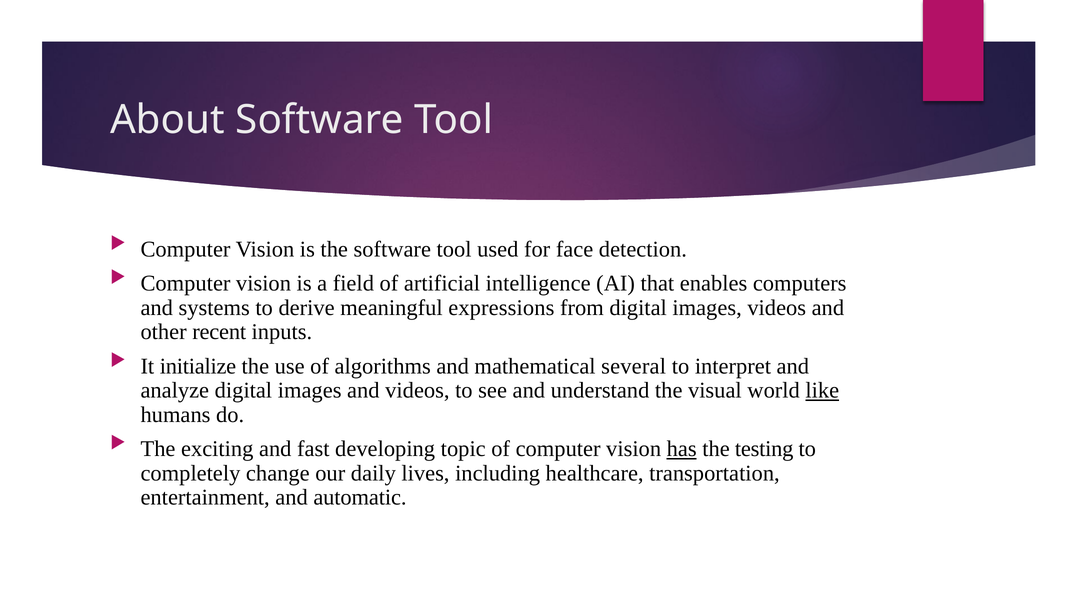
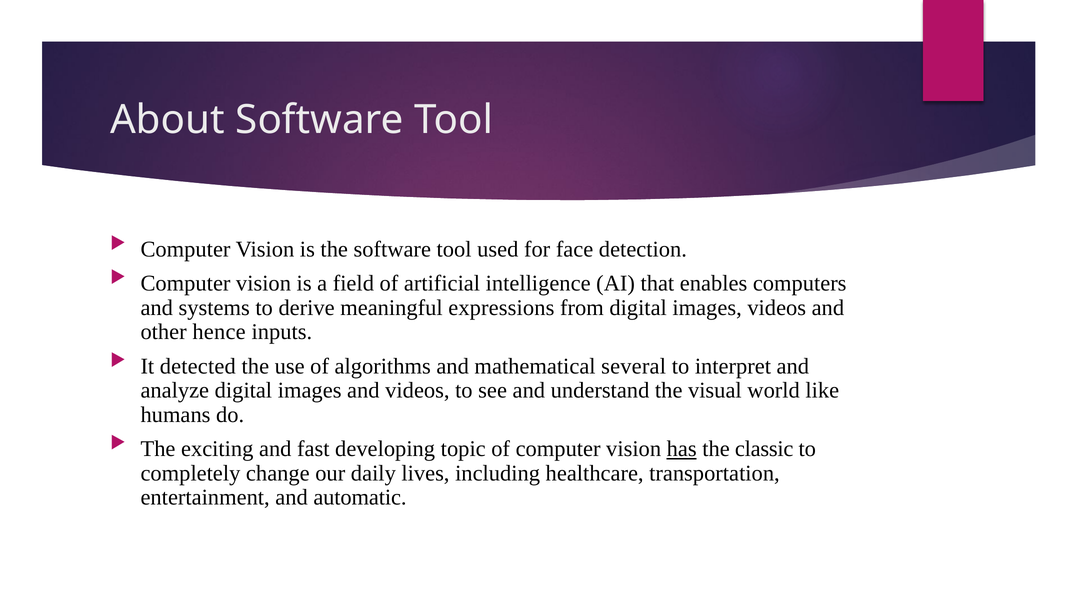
recent: recent -> hence (219, 332)
initialize: initialize -> detected (198, 366)
like underline: present -> none (822, 391)
testing: testing -> classic (764, 449)
